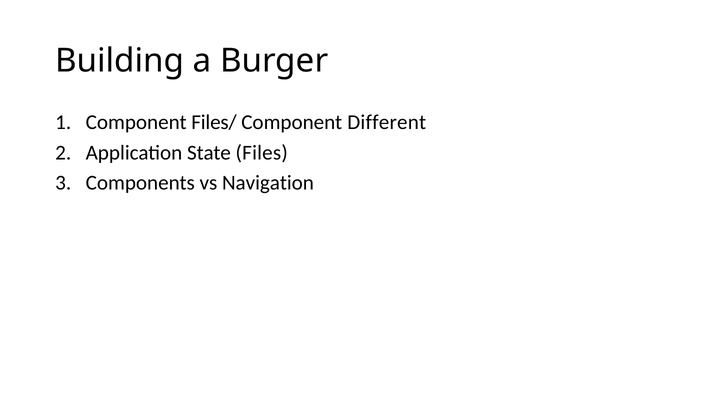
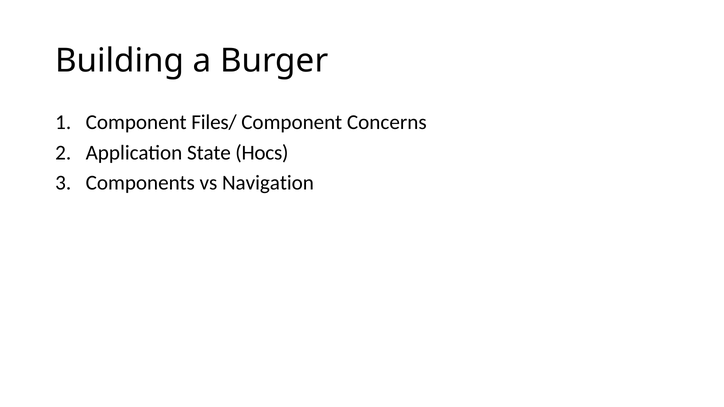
Different: Different -> Concerns (387, 122)
Files: Files -> Hocs (262, 153)
